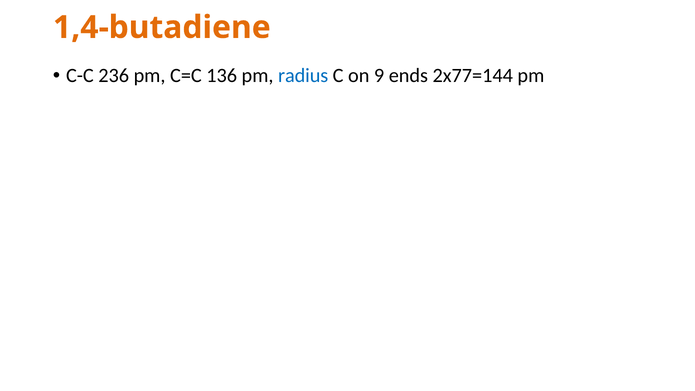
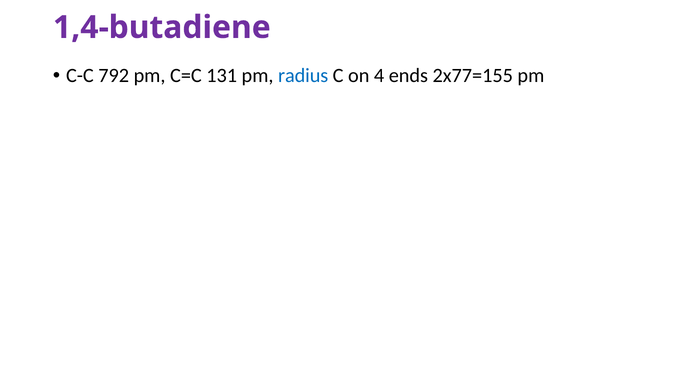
1,4-butadiene colour: orange -> purple (162, 27)
236: 236 -> 792 (114, 76)
136: 136 -> 131 (222, 76)
9: 9 -> 4 (379, 76)
2x77=144: 2x77=144 -> 2x77=155 (473, 76)
